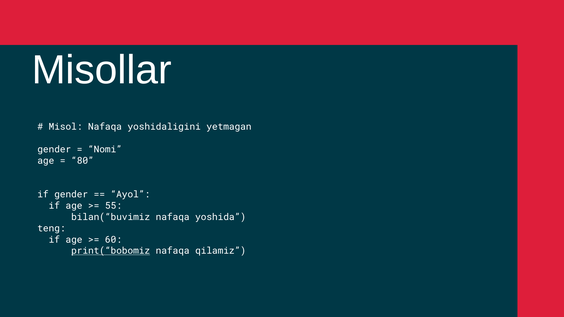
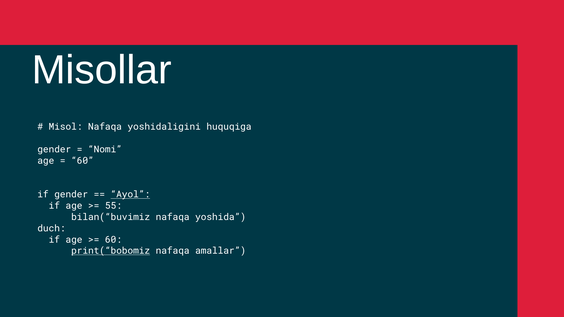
yetmagan: yetmagan -> huquqiga (229, 127)
80: 80 -> 60 (82, 161)
Ayol underline: none -> present (130, 195)
teng: teng -> duch (51, 228)
qilamiz: qilamiz -> amallar (221, 251)
